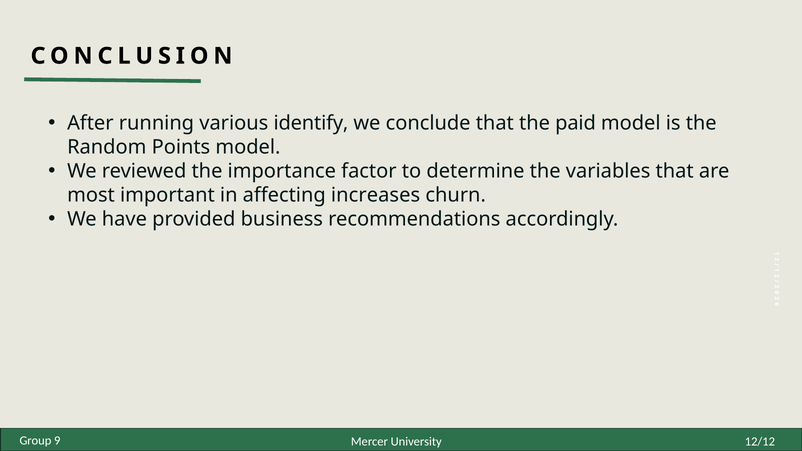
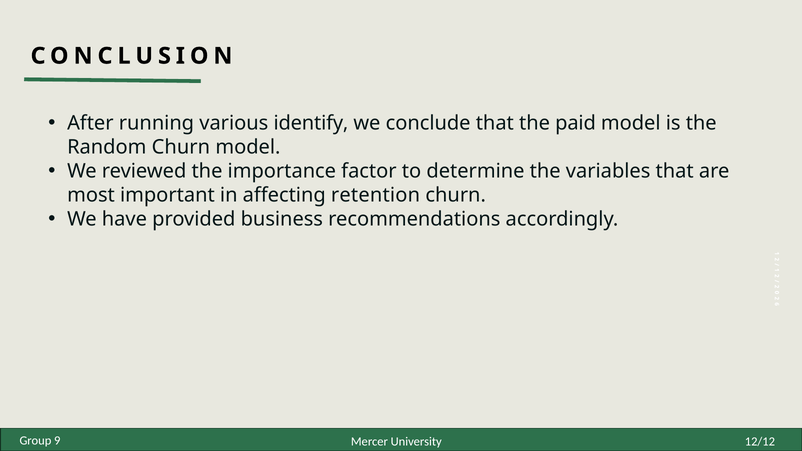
Random Points: Points -> Churn (181, 147)
increases: increases -> retention (376, 195)
